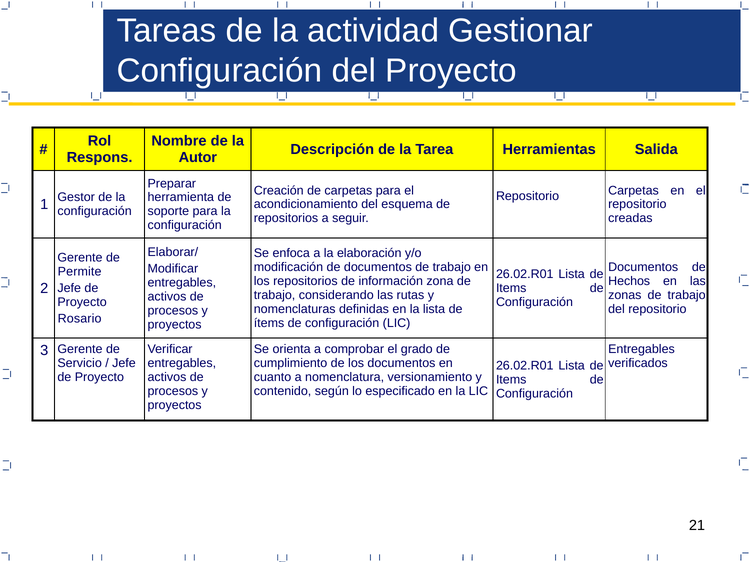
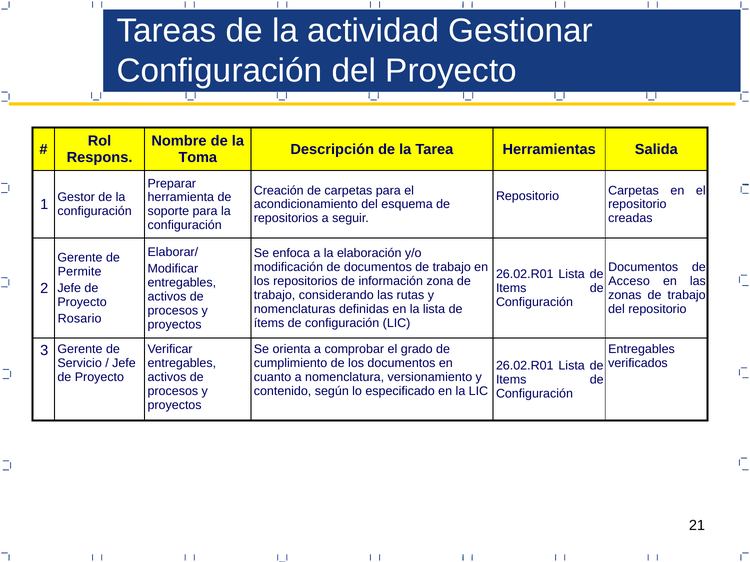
Autor: Autor -> Toma (198, 158)
Hechos: Hechos -> Acceso (629, 282)
